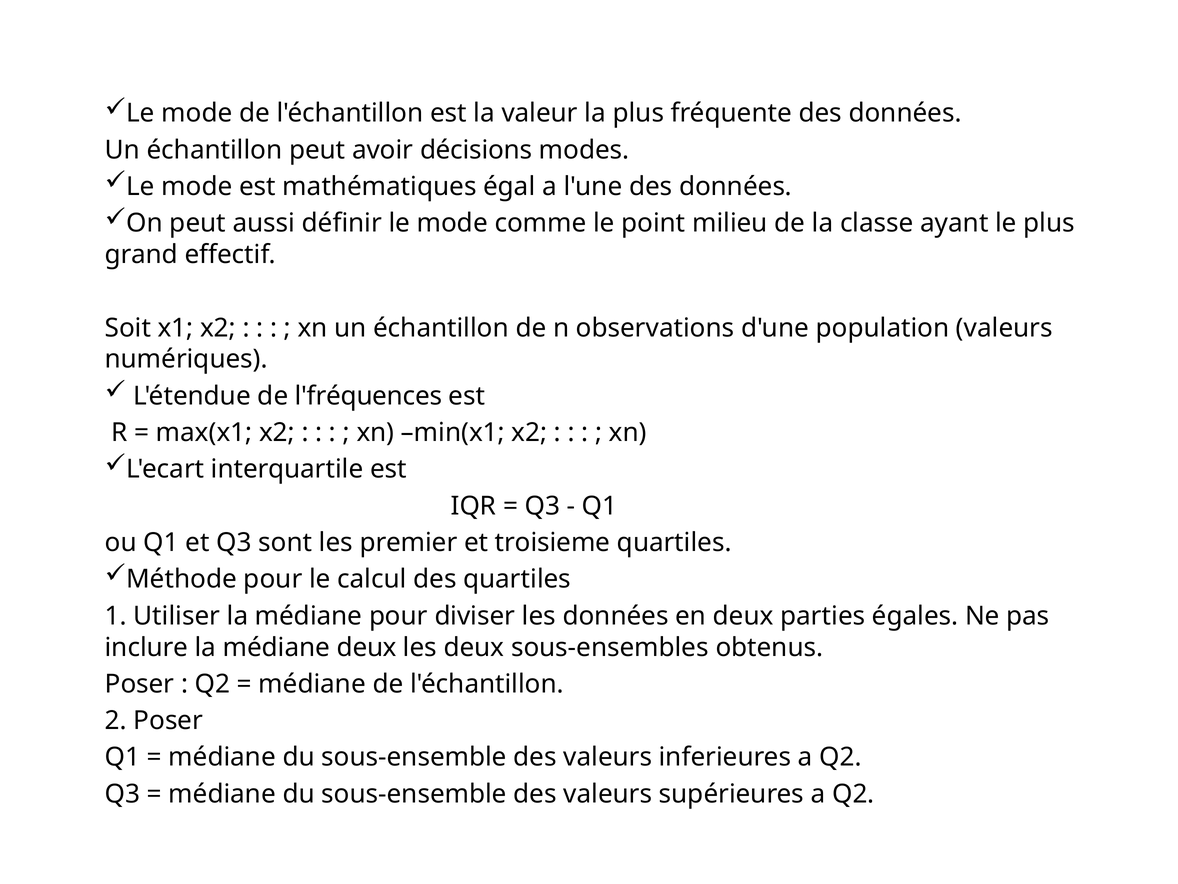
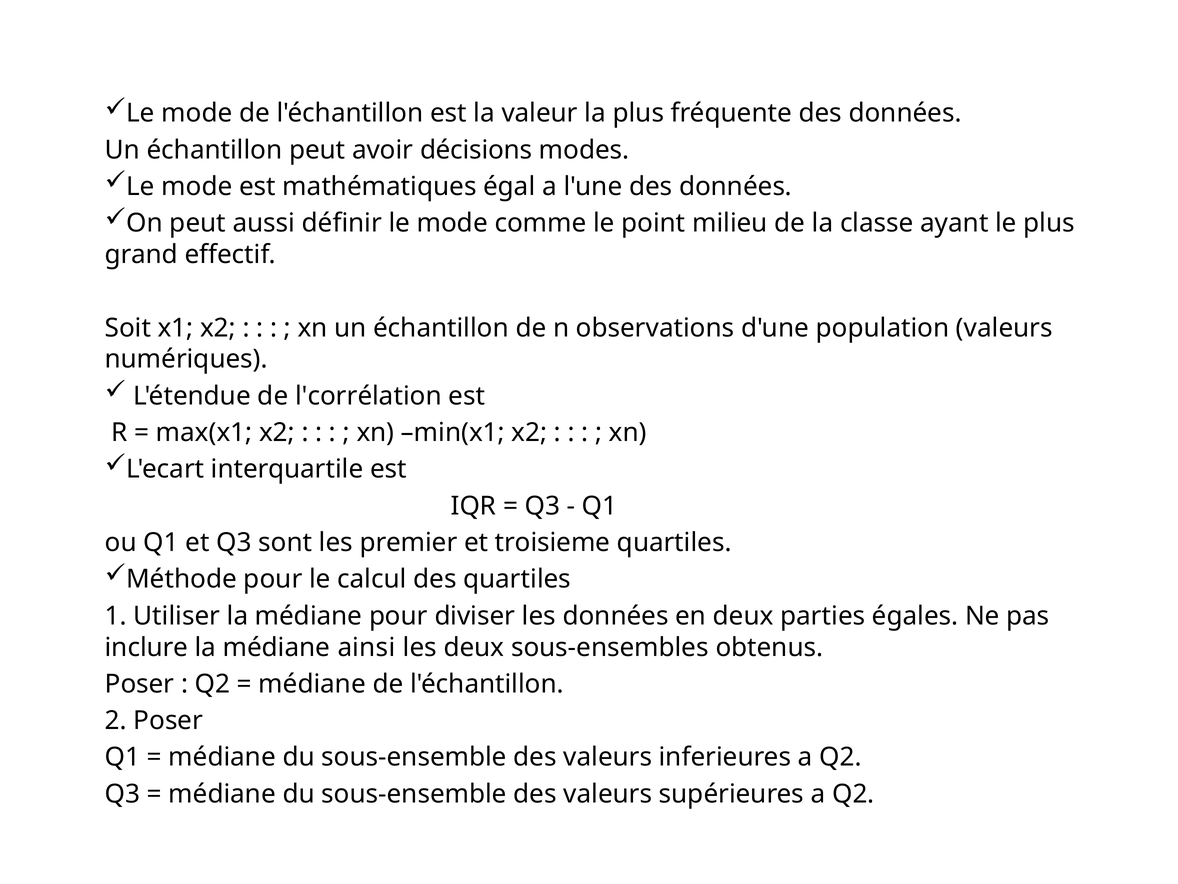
l'fréquences: l'fréquences -> l'corrélation (368, 396)
médiane deux: deux -> ainsi (366, 647)
